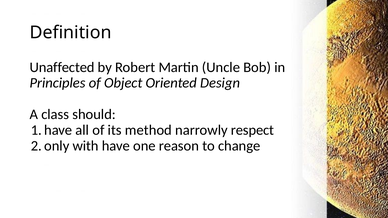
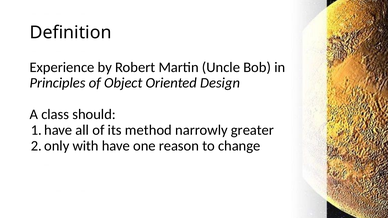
Unaffected: Unaffected -> Experience (62, 67)
respect: respect -> greater (252, 130)
